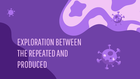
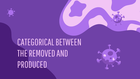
EXPLORATION: EXPLORATION -> CATEGORICAL (36, 42)
REPEATED: REPEATED -> REMOVED (42, 53)
